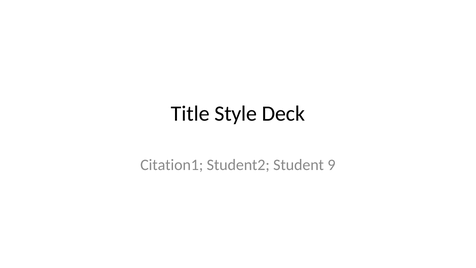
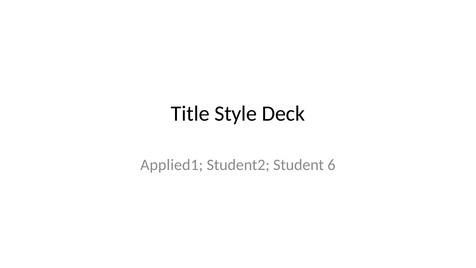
Citation1: Citation1 -> Applied1 (172, 165)
9: 9 -> 6 (331, 165)
